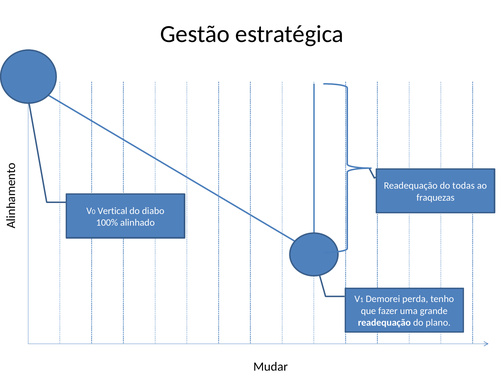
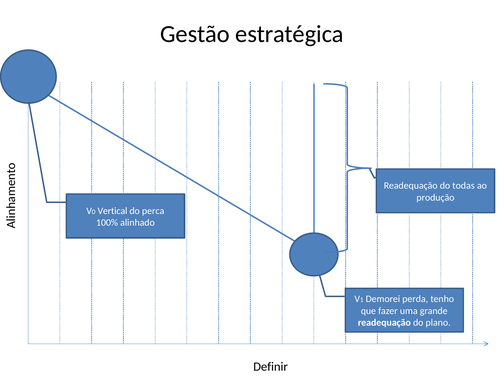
fraquezas: fraquezas -> produção (435, 197)
diabo: diabo -> perca (153, 211)
Mudar: Mudar -> Definir (271, 367)
